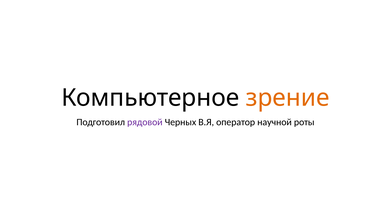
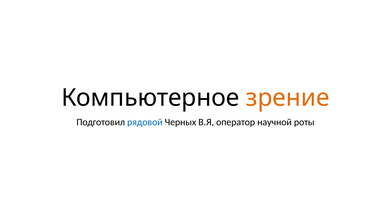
рядовой colour: purple -> blue (145, 122)
